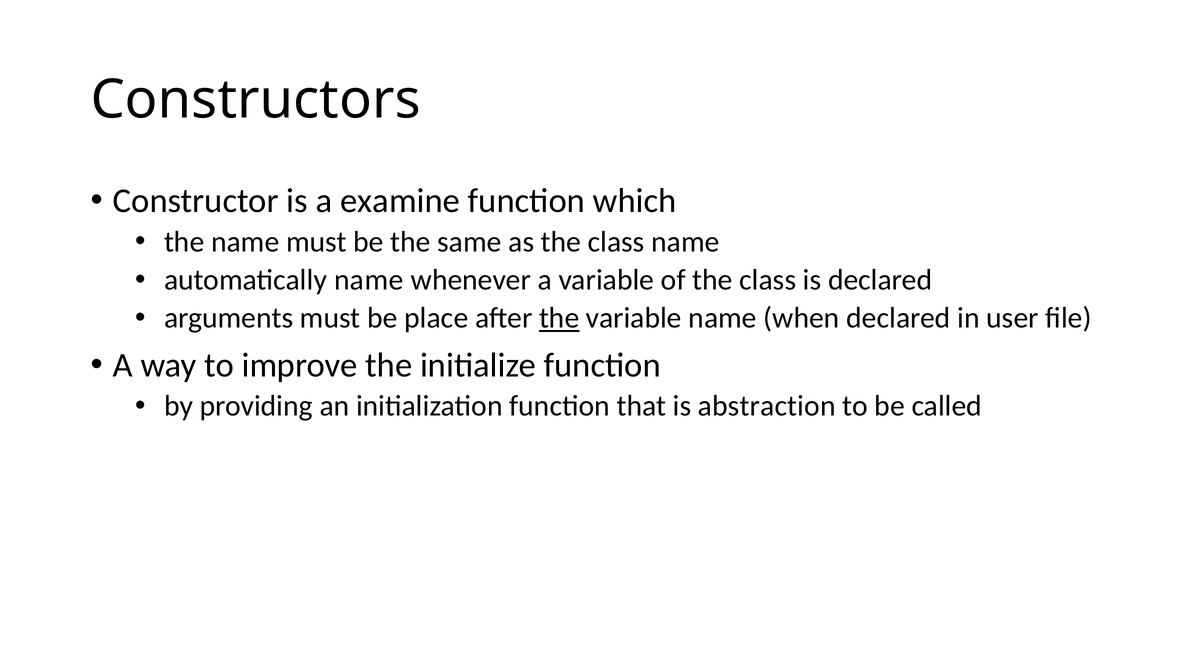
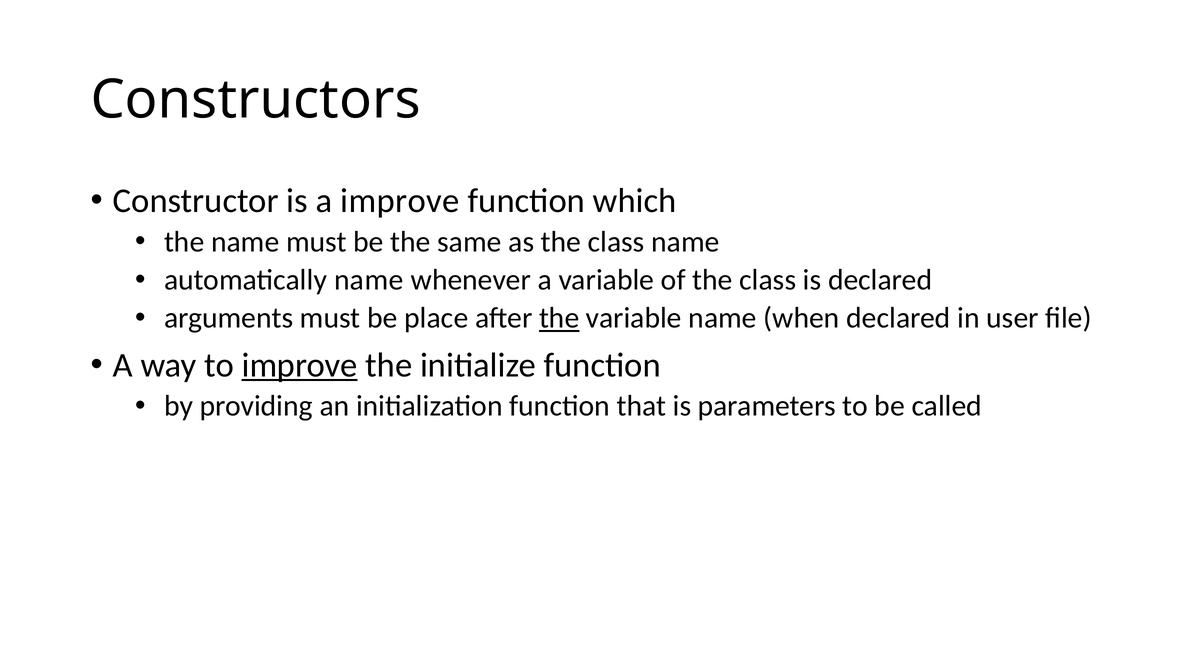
a examine: examine -> improve (400, 201)
improve underline: none -> present (300, 365)
abstraction: abstraction -> parameters (767, 406)
